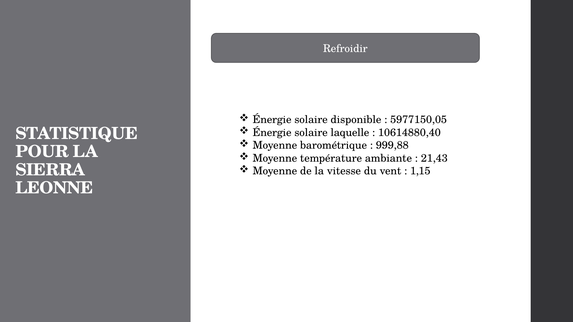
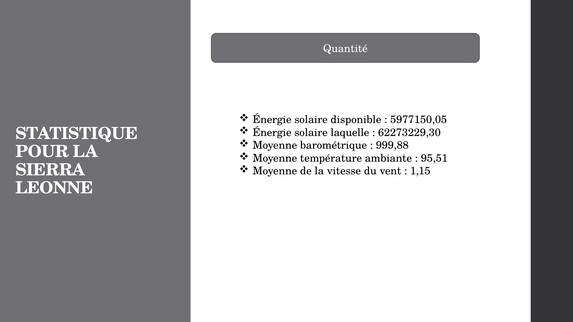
Refroidir: Refroidir -> Quantité (345, 49)
10614880,40: 10614880,40 -> 62273229,30 (409, 133)
21,43: 21,43 -> 95,51 (434, 158)
